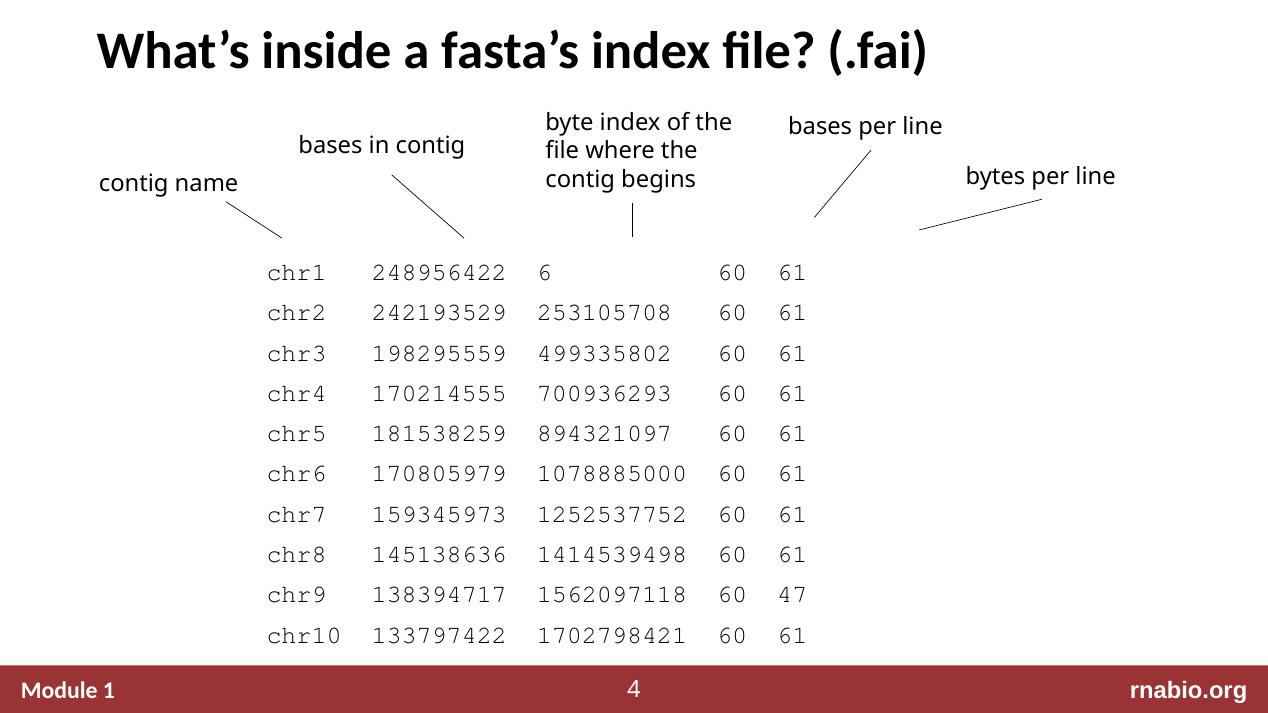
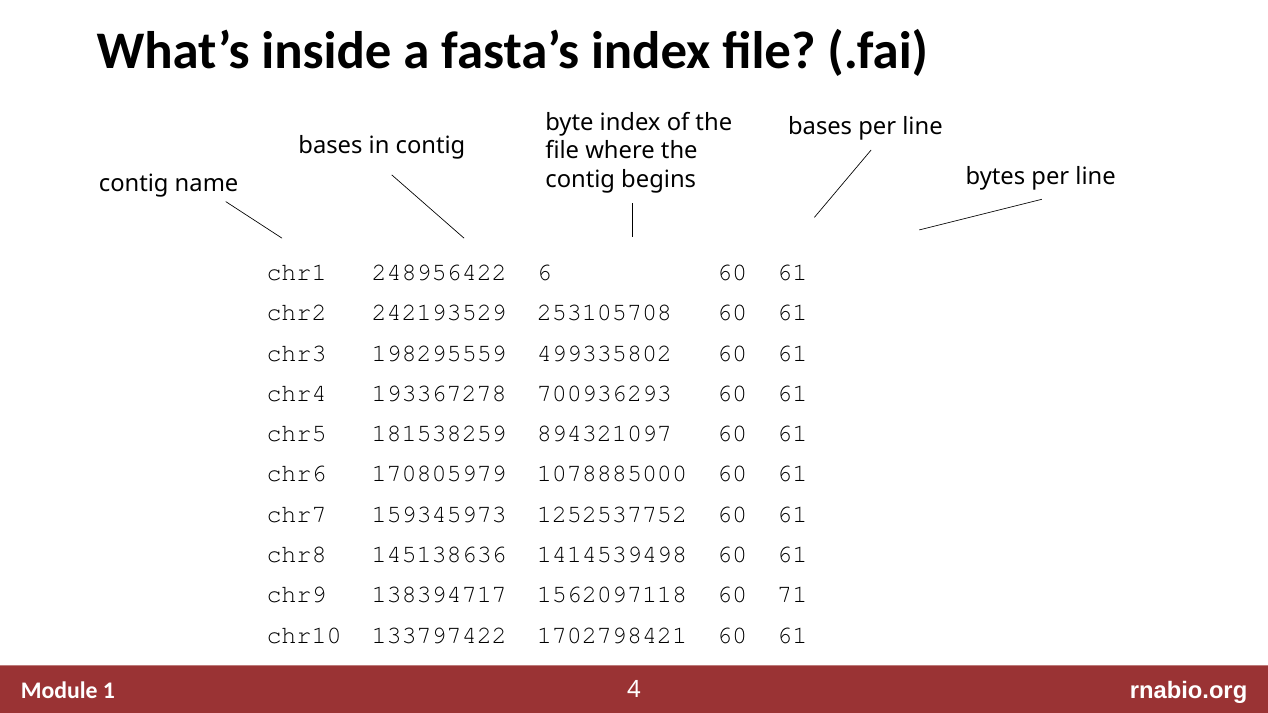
170214555: 170214555 -> 193367278 (439, 393)
47: 47 -> 71 (792, 595)
